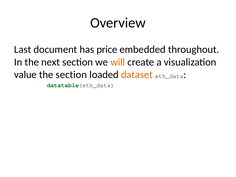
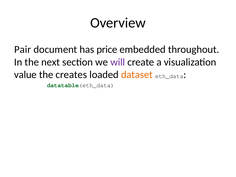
Last: Last -> Pair (23, 50)
will colour: orange -> purple (118, 62)
the section: section -> creates (71, 75)
